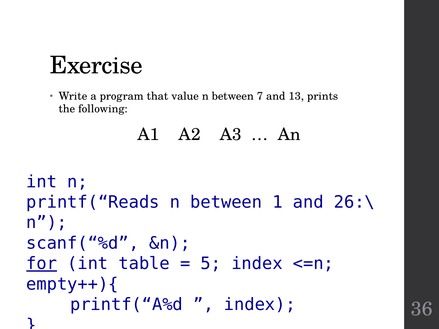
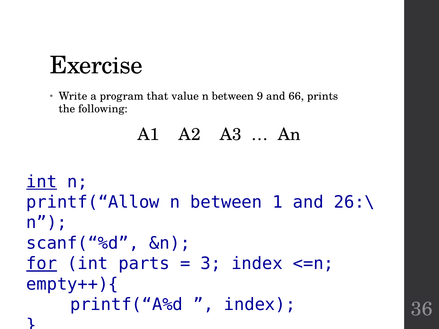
7: 7 -> 9 (260, 96)
13: 13 -> 66 (296, 96)
int underline: none -> present (42, 182)
printf(“Reads: printf(“Reads -> printf(“Allow (93, 202)
table: table -> parts (144, 264)
5: 5 -> 3 (211, 264)
